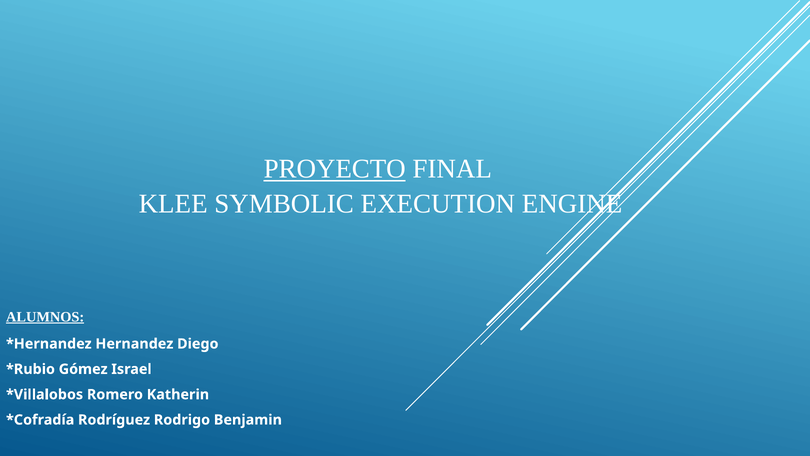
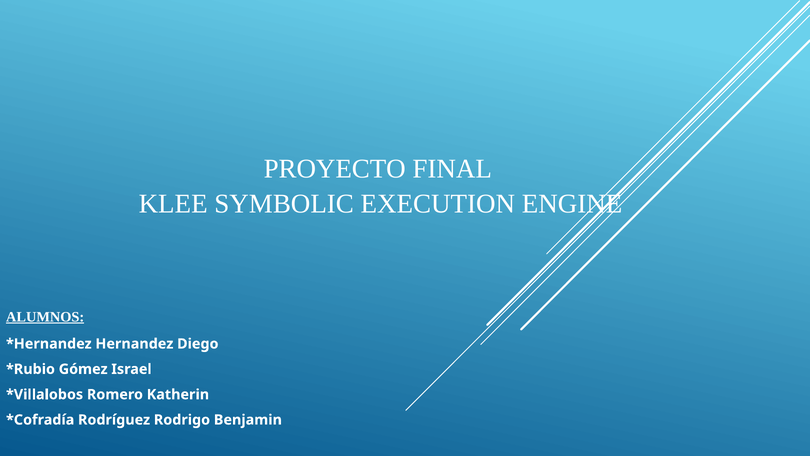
PROYECTO underline: present -> none (335, 169)
